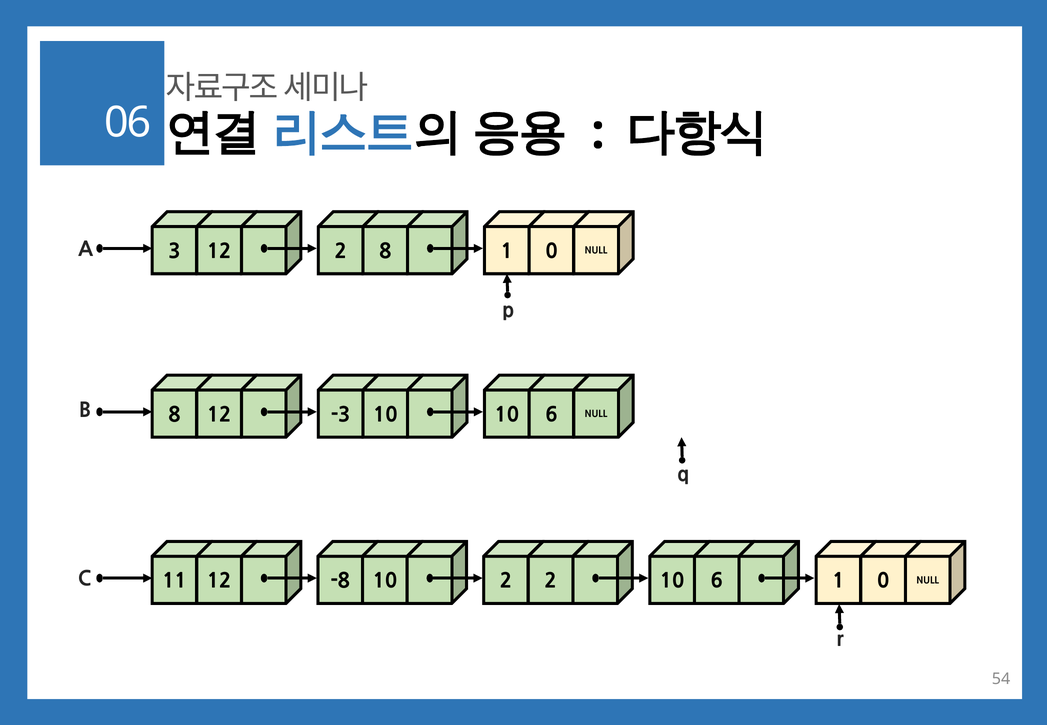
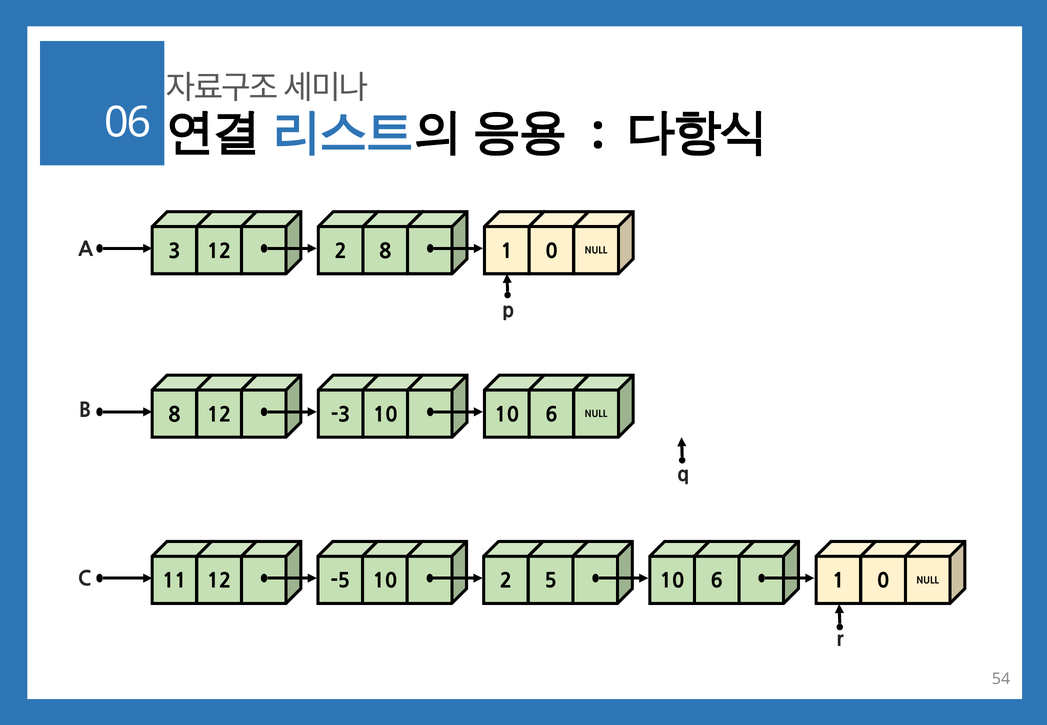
-8: -8 -> -5 (340, 581)
2 2: 2 -> 5 (551, 581)
